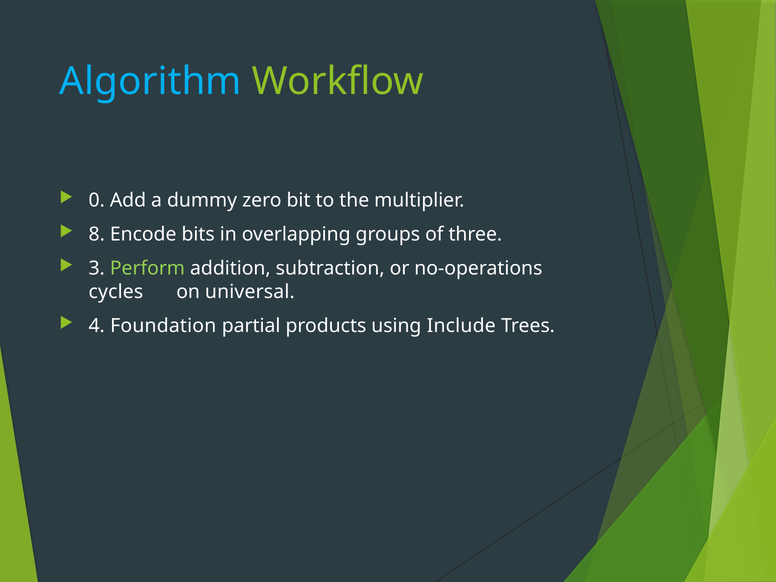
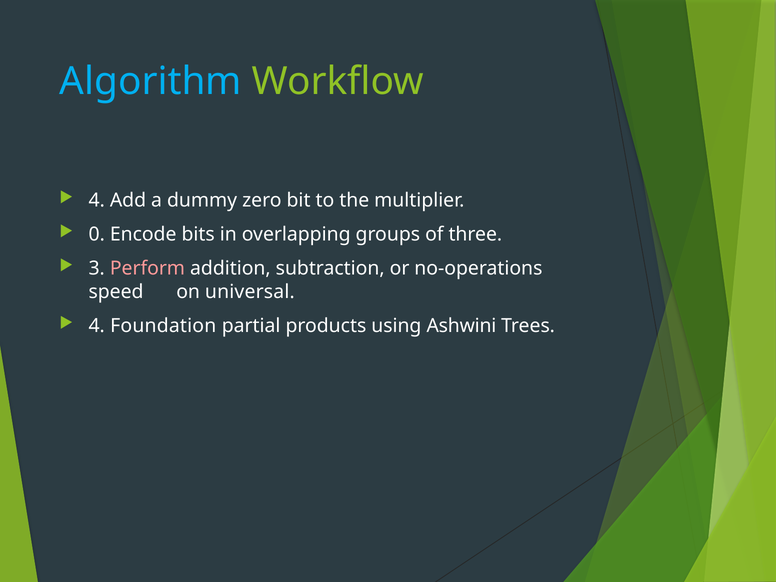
0: 0 -> 4 (97, 200)
8: 8 -> 0 (97, 234)
Perform colour: light green -> pink (147, 268)
cycles: cycles -> speed (116, 292)
Include: Include -> Ashwini (461, 326)
